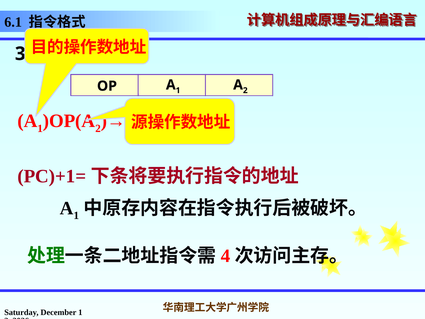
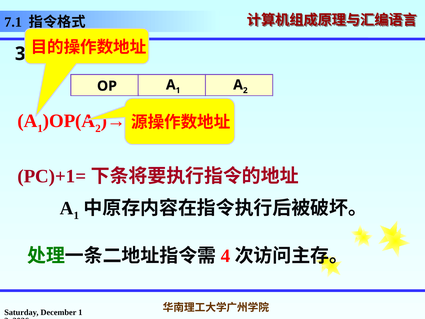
6.1: 6.1 -> 7.1 (13, 22)
